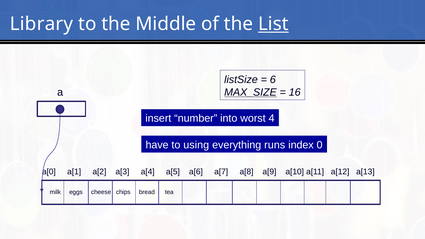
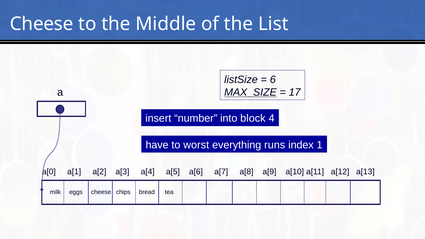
Library: Library -> Cheese (42, 24)
List underline: present -> none (273, 24)
16: 16 -> 17 (295, 92)
worst: worst -> block (253, 118)
using: using -> worst (196, 145)
0: 0 -> 1 (320, 145)
